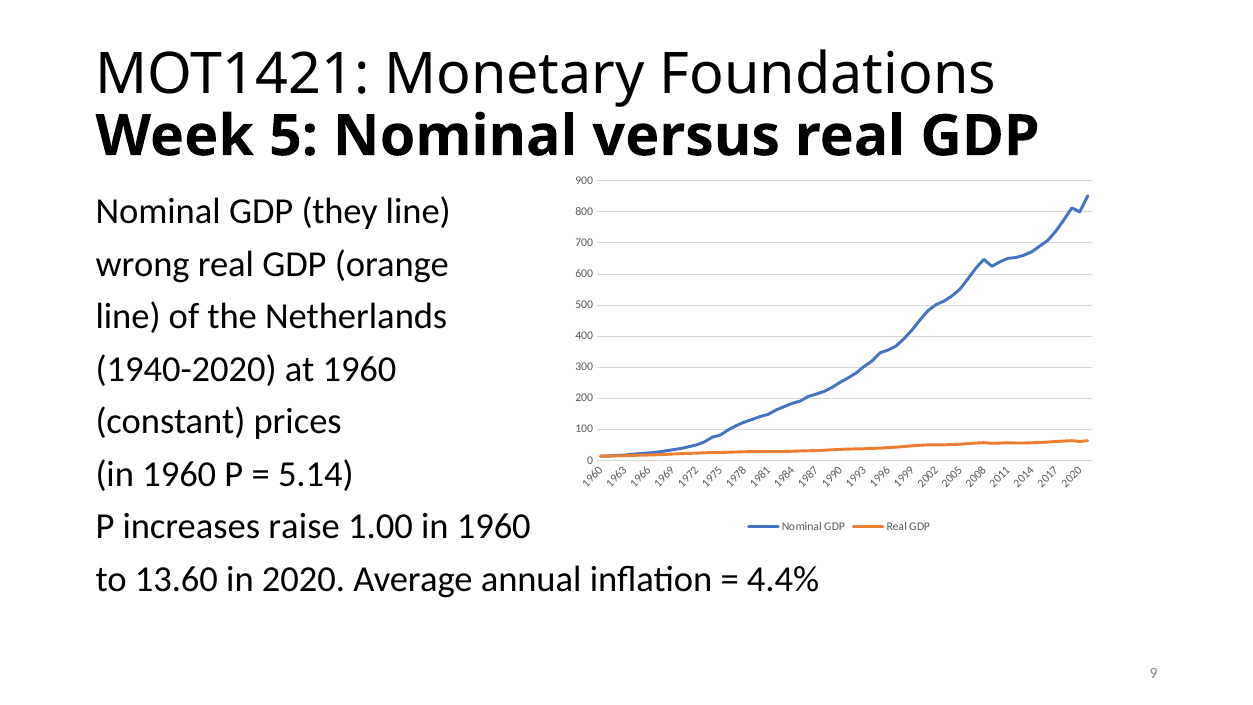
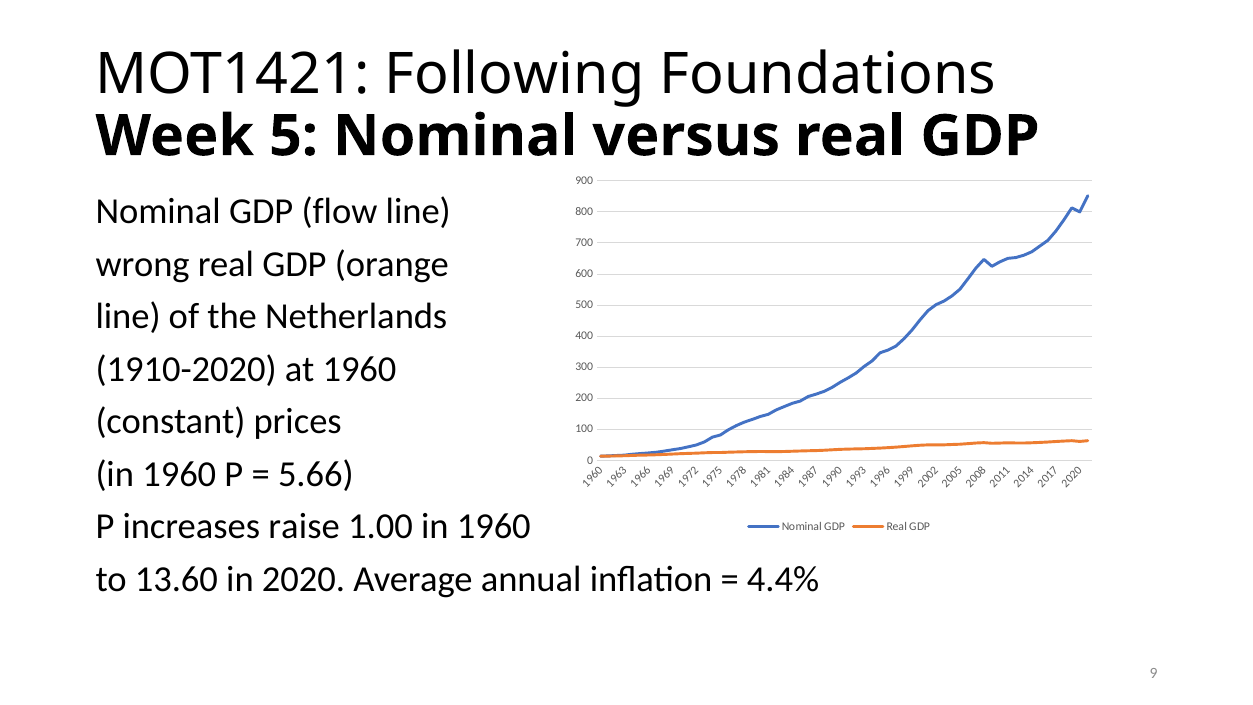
Monetary: Monetary -> Following (515, 74)
they: they -> flow (339, 212)
1940-2020: 1940-2020 -> 1910-2020 (186, 369)
5.14: 5.14 -> 5.66 (316, 474)
